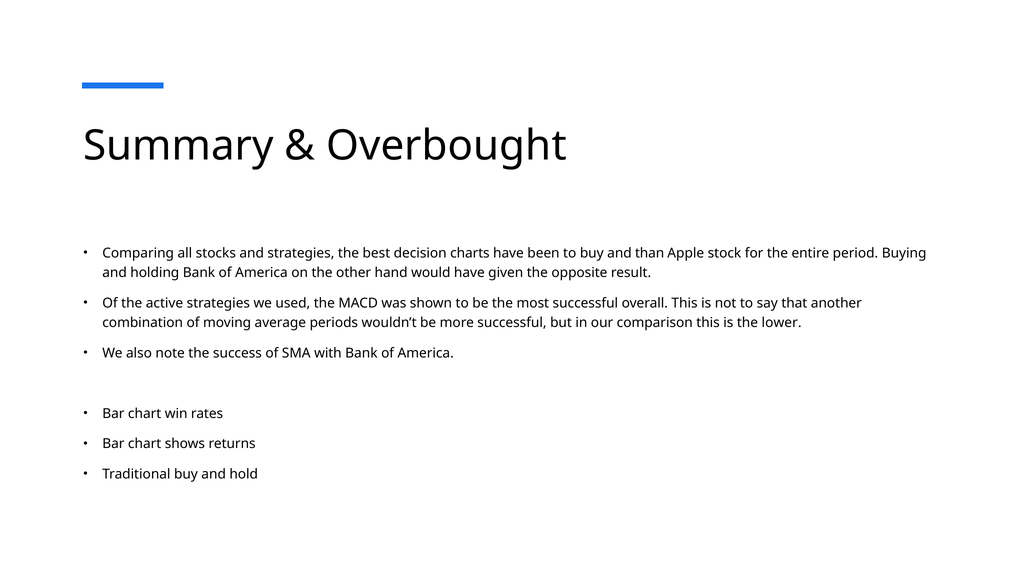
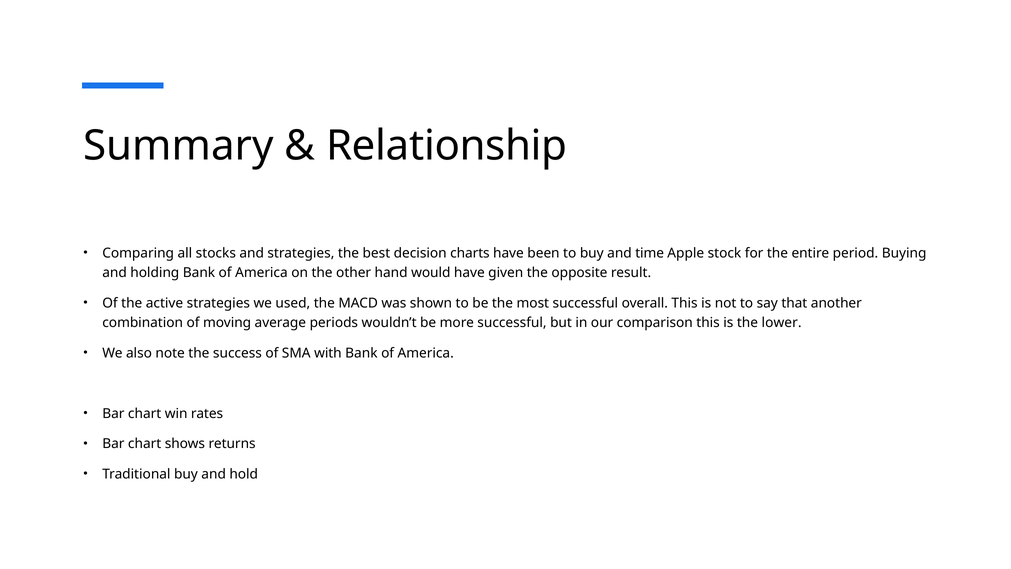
Overbought: Overbought -> Relationship (447, 146)
than: than -> time (650, 253)
